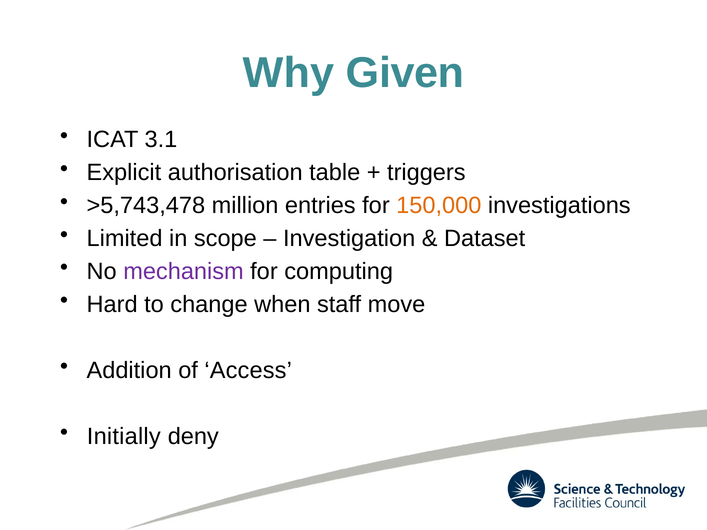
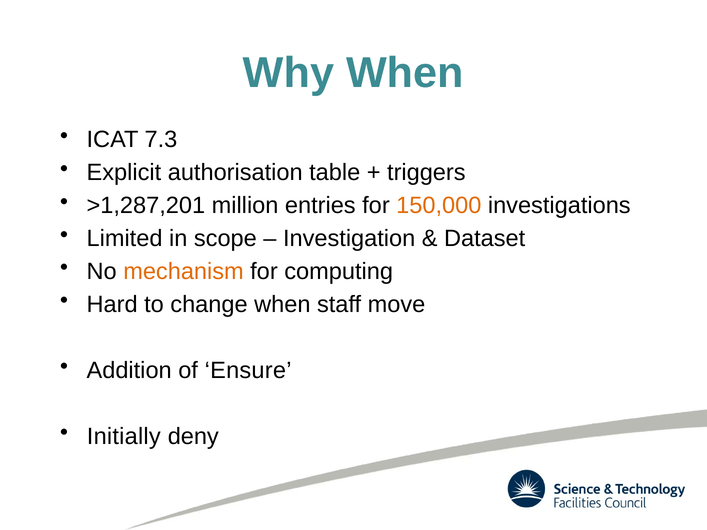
Why Given: Given -> When (405, 73)
3.1: 3.1 -> 7.3 (161, 140)
>5,743,478: >5,743,478 -> >1,287,201 (146, 206)
mechanism colour: purple -> orange (183, 272)
Access: Access -> Ensure (248, 371)
